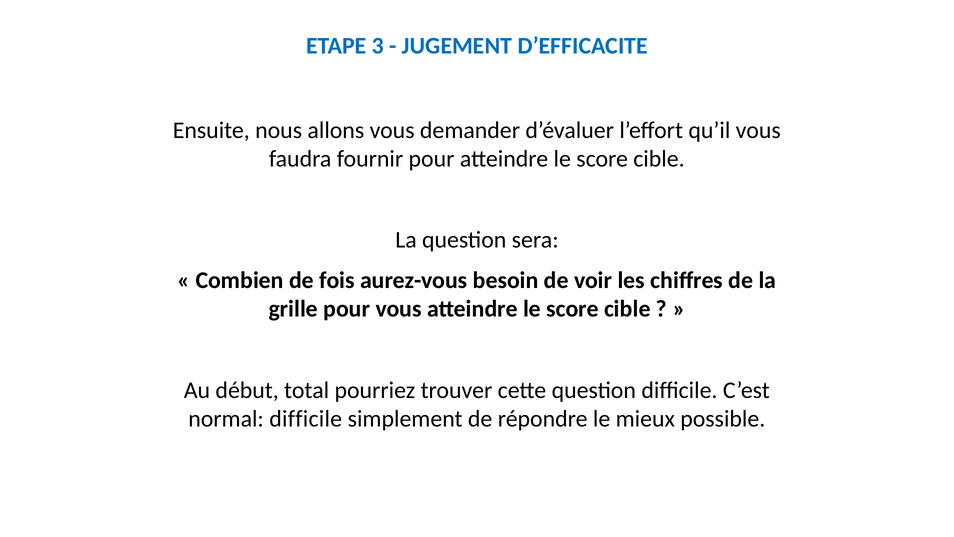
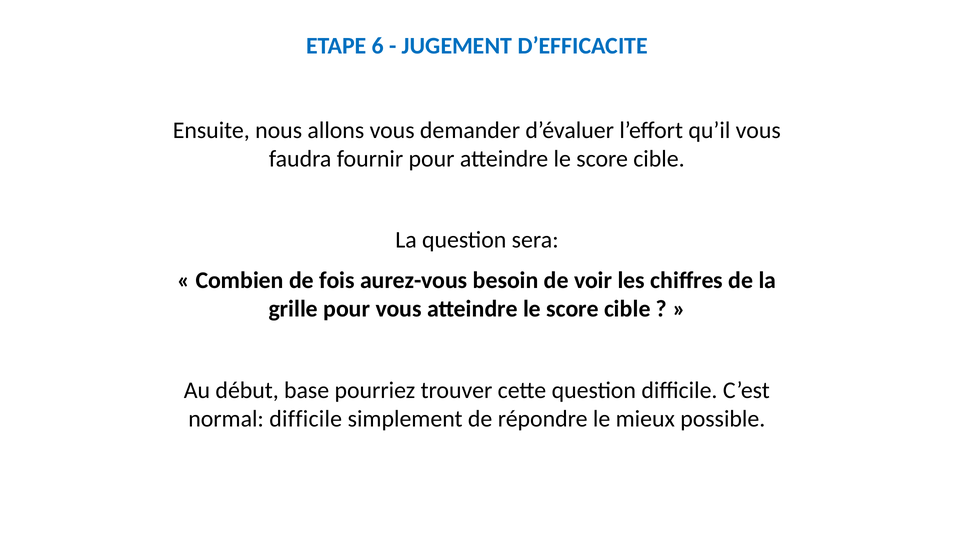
3: 3 -> 6 (378, 46)
total: total -> base (307, 390)
